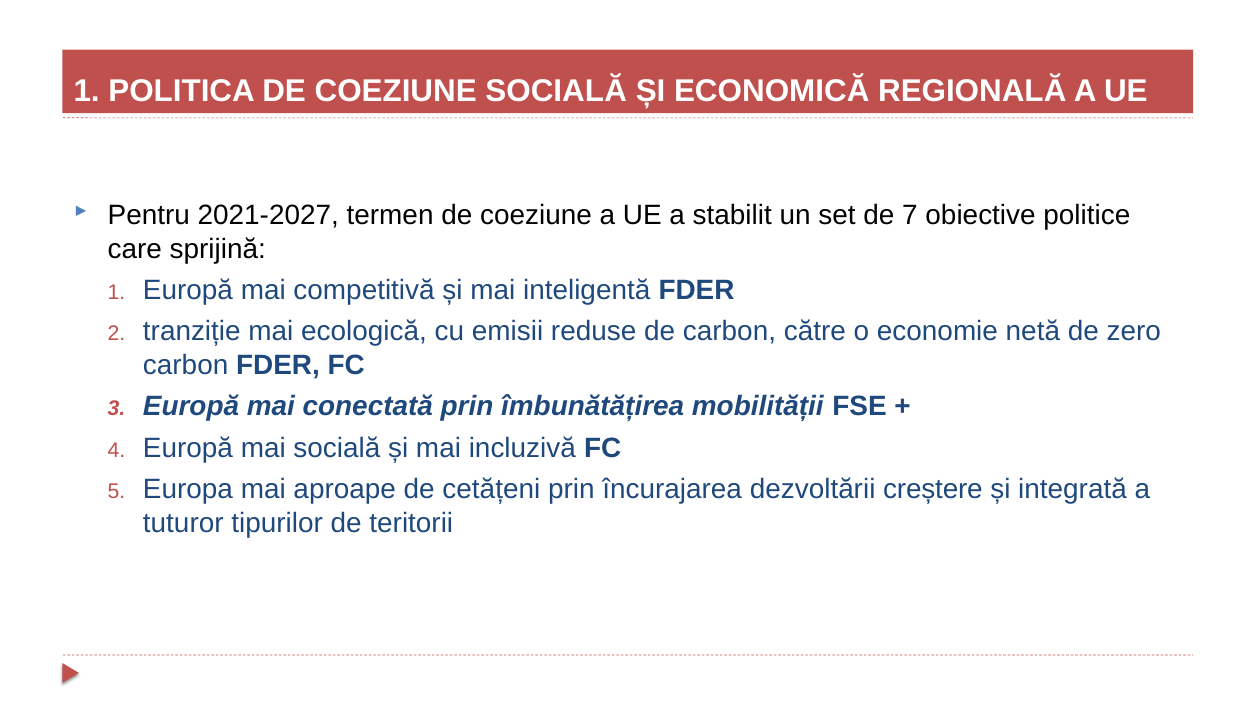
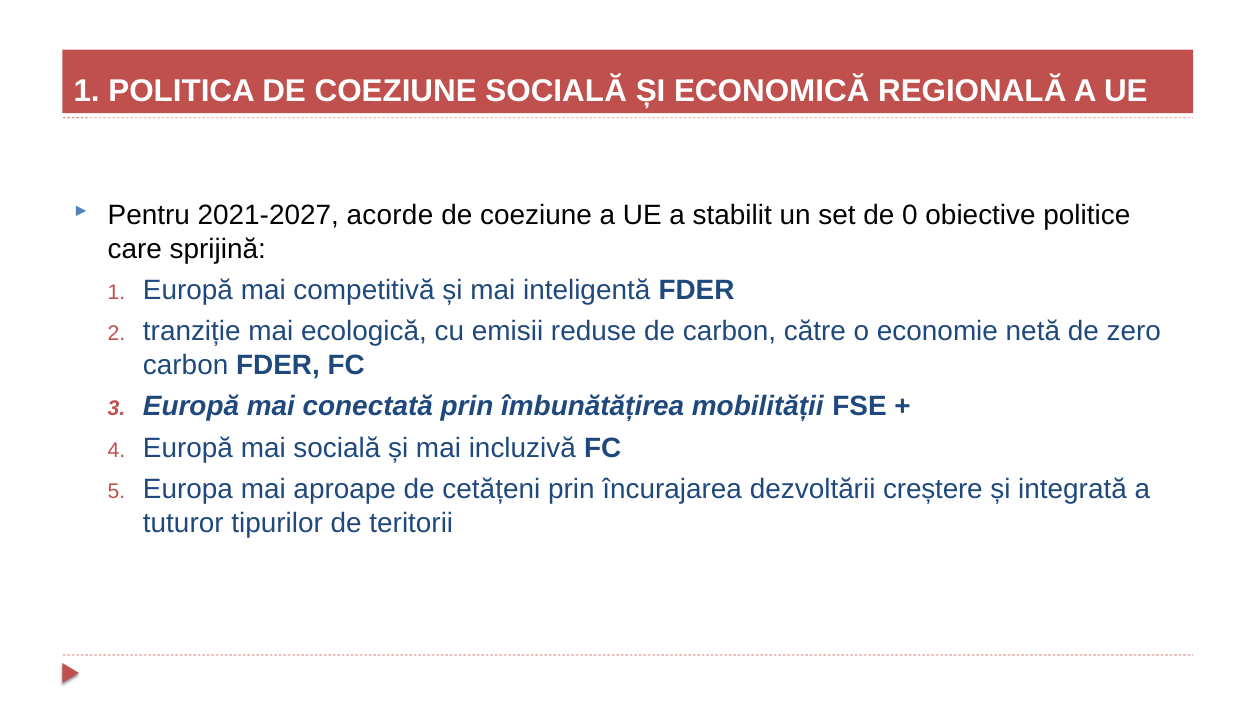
termen: termen -> acorde (390, 215)
7: 7 -> 0 (910, 215)
